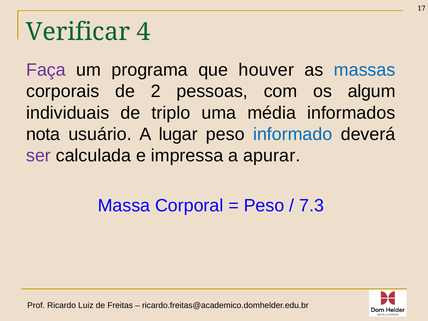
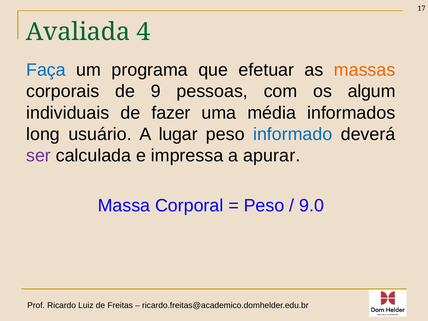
Verificar: Verificar -> Avaliada (78, 32)
Faça colour: purple -> blue (46, 70)
houver: houver -> efetuar (266, 70)
massas colour: blue -> orange (365, 70)
2: 2 -> 9 (156, 91)
triplo: triplo -> fazer (171, 113)
nota: nota -> long (43, 134)
7.3: 7.3 -> 9.0 (312, 206)
